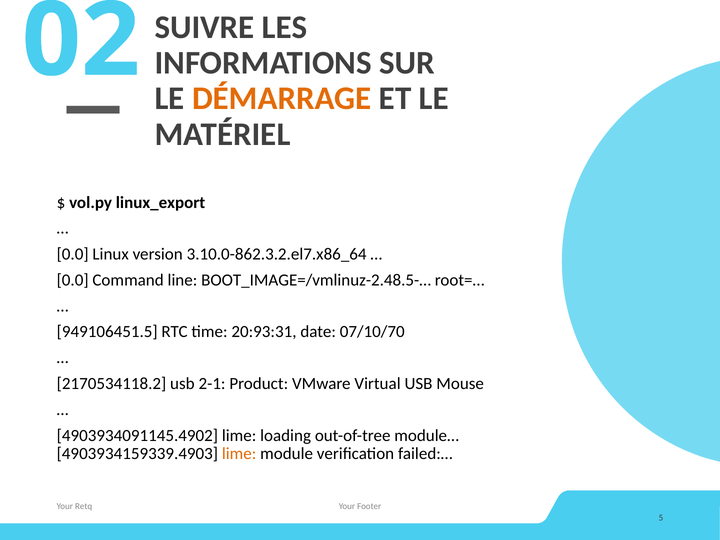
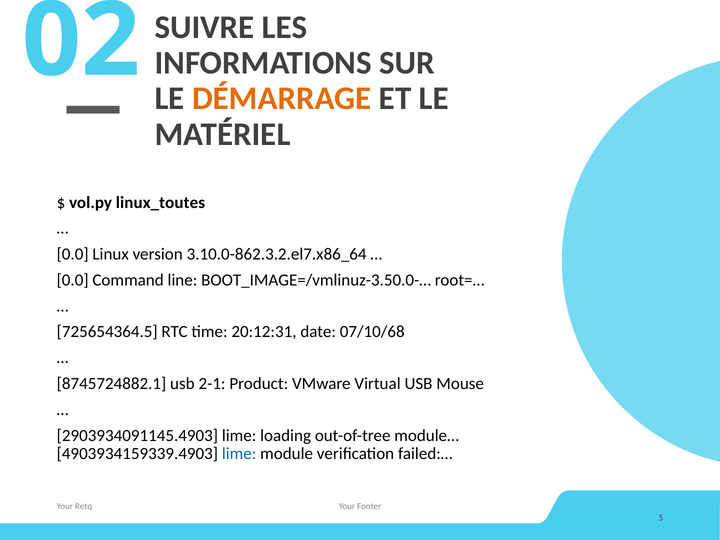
linux_export: linux_export -> linux_toutes (160, 202)
BOOT_IMAGE=/vmlinuz-2.48.5-…: BOOT_IMAGE=/vmlinuz-2.48.5-… -> BOOT_IMAGE=/vmlinuz-3.50.0-… (316, 280)
949106451.5: 949106451.5 -> 725654364.5 (107, 332)
20:93:31: 20:93:31 -> 20:12:31 (264, 332)
07/10/70: 07/10/70 -> 07/10/68 (372, 332)
2170534118.2: 2170534118.2 -> 8745724882.1 (111, 384)
4903934091145.4902: 4903934091145.4902 -> 2903934091145.4903 (137, 435)
lime colour: orange -> blue (239, 454)
